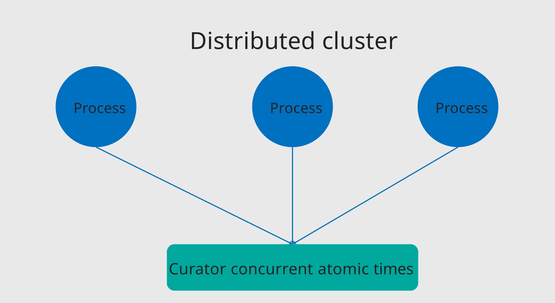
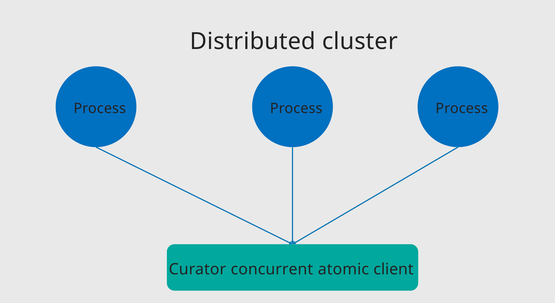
times: times -> client (394, 269)
